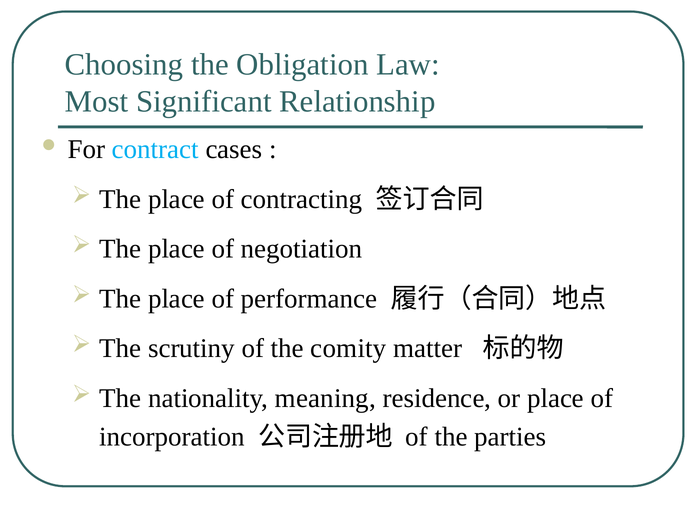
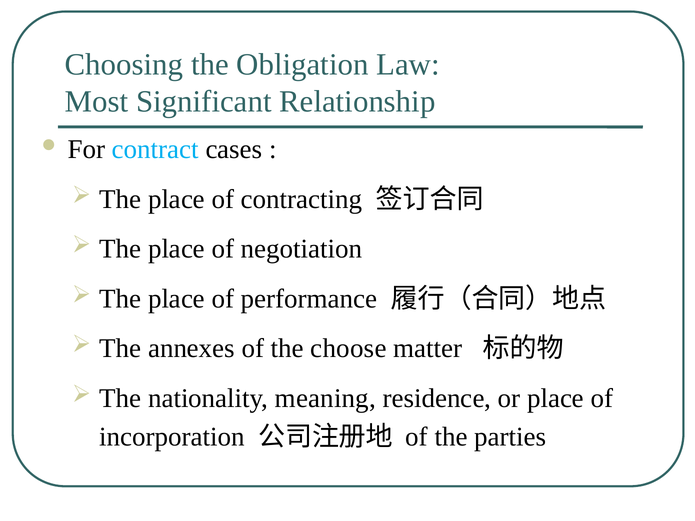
scrutiny: scrutiny -> annexes (191, 349)
comity: comity -> choose (348, 349)
